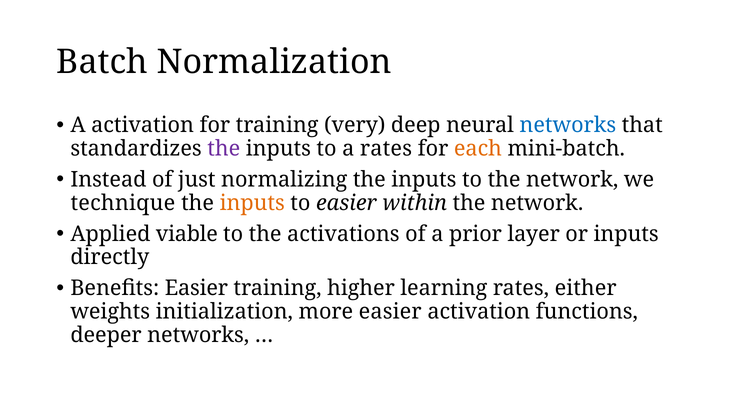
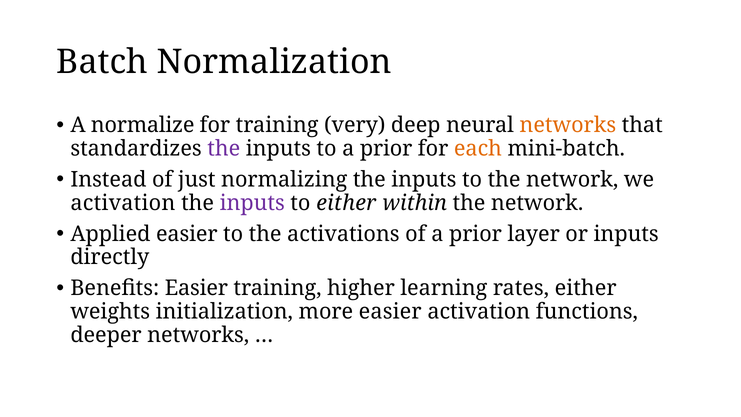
A activation: activation -> normalize (143, 125)
networks colour: blue -> orange (568, 125)
to a rates: rates -> prior (386, 149)
technique: technique -> activation (123, 203)
inputs colour: orange -> purple (252, 203)
to easier: easier -> either (346, 203)
Applied viable: viable -> easier (187, 234)
